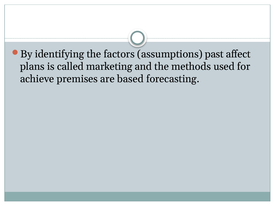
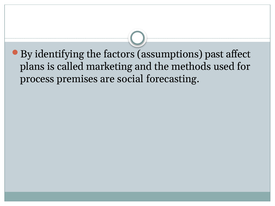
achieve: achieve -> process (37, 79)
based: based -> social (130, 79)
